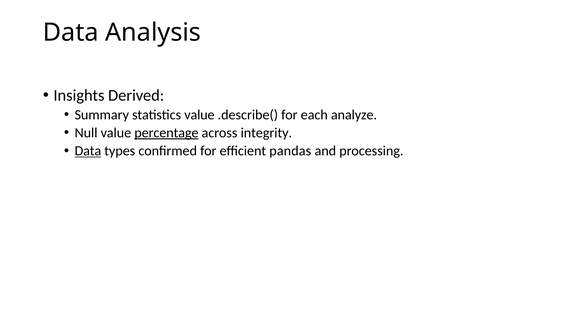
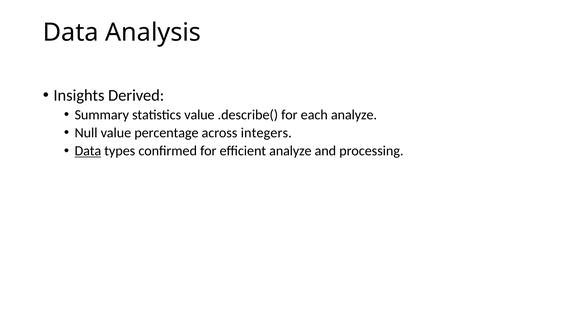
percentage underline: present -> none (166, 133)
integrity: integrity -> integers (266, 133)
efficient pandas: pandas -> analyze (290, 151)
